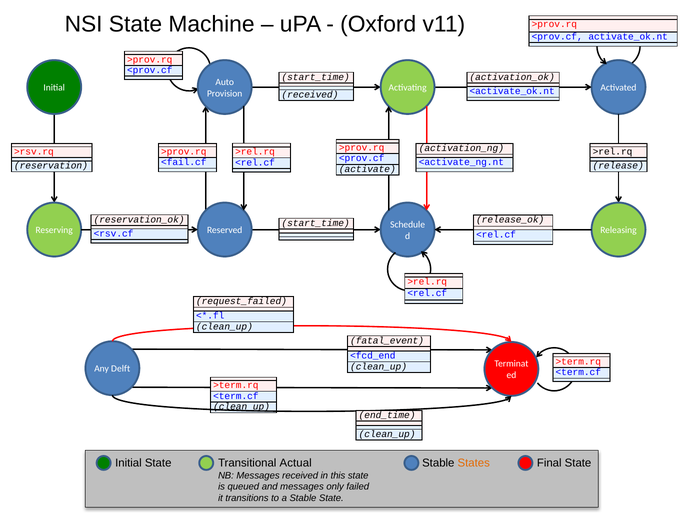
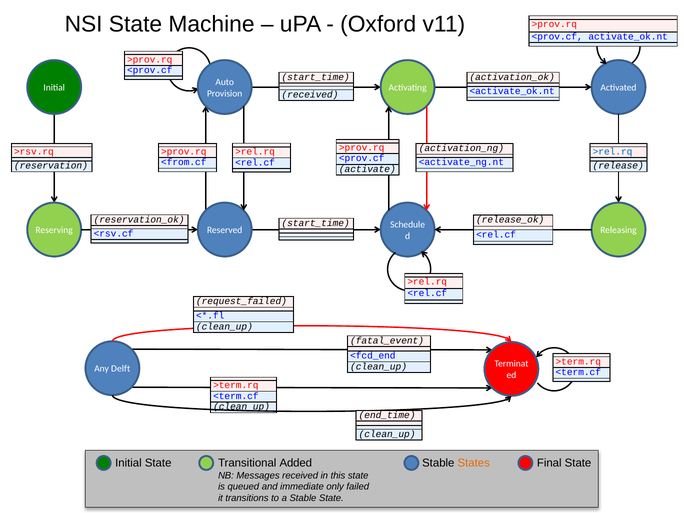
>rel.rq colour: black -> blue (613, 152)
<fail.cf: <fail.cf -> <from.cf (184, 162)
Actual: Actual -> Added (296, 463)
and messages: messages -> immediate (302, 487)
